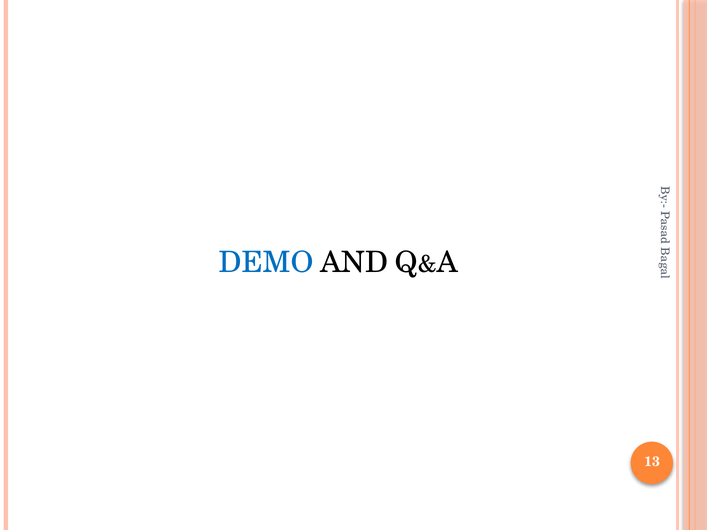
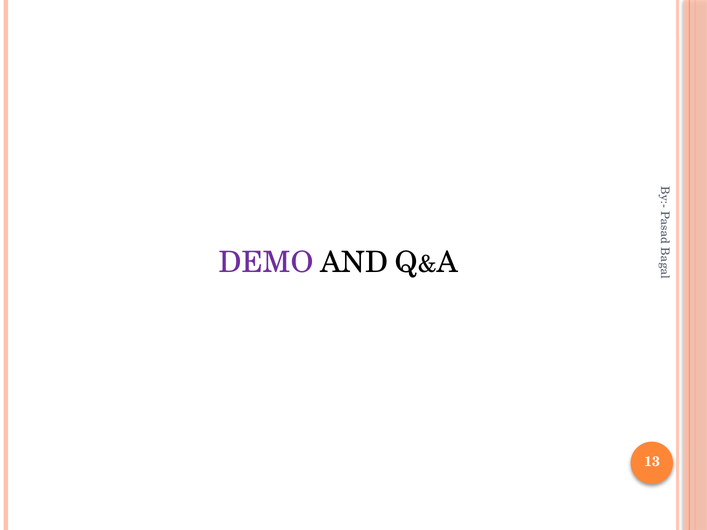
DEMO colour: blue -> purple (266, 263)
